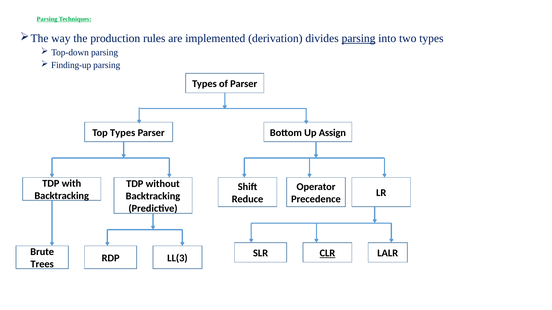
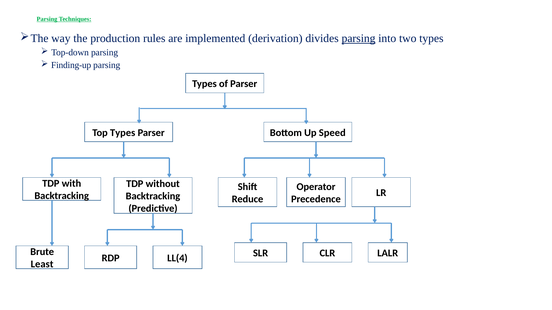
Assign: Assign -> Speed (332, 133)
CLR underline: present -> none (327, 254)
LL(3: LL(3 -> LL(4 (177, 258)
Trees: Trees -> Least (42, 265)
